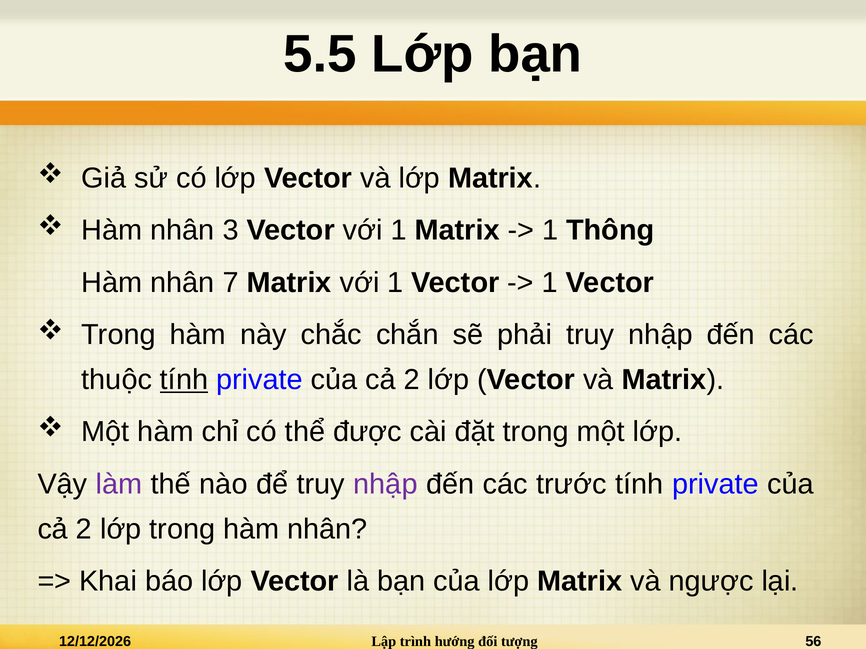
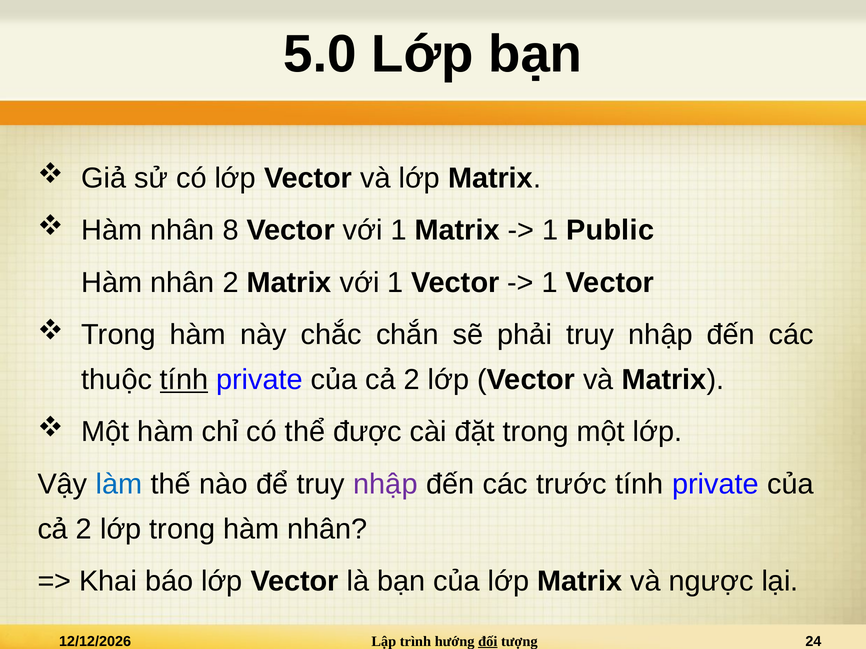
5.5: 5.5 -> 5.0 (320, 54)
3: 3 -> 8 (231, 231)
Thông: Thông -> Public (610, 231)
nhân 7: 7 -> 2 (231, 283)
làm colour: purple -> blue (119, 485)
đối underline: none -> present (488, 642)
56: 56 -> 24 (813, 642)
